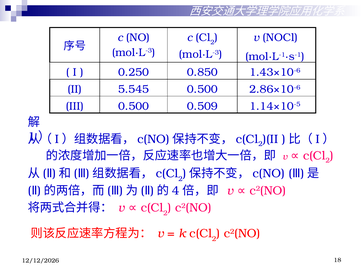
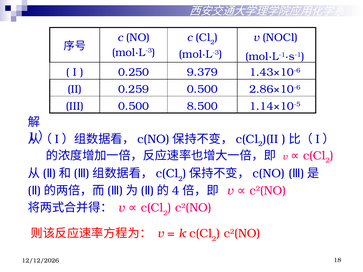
0.850: 0.850 -> 9.379 (202, 72)
5.545: 5.545 -> 0.259 (134, 89)
0.509: 0.509 -> 8.500 (202, 106)
